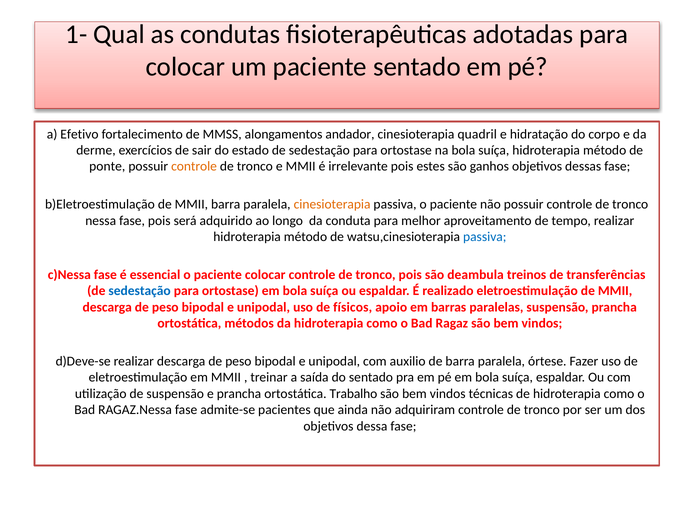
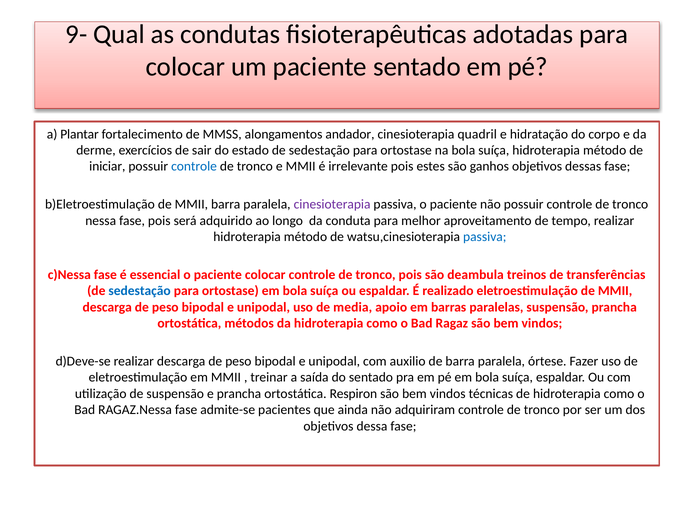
1-: 1- -> 9- (76, 35)
Efetivo: Efetivo -> Plantar (79, 134)
ponte: ponte -> iniciar (107, 166)
controle colour: orange -> blue (194, 166)
cinesioterapia colour: orange -> purple (332, 204)
físicos: físicos -> media (353, 307)
Trabalho: Trabalho -> Respiron (353, 393)
